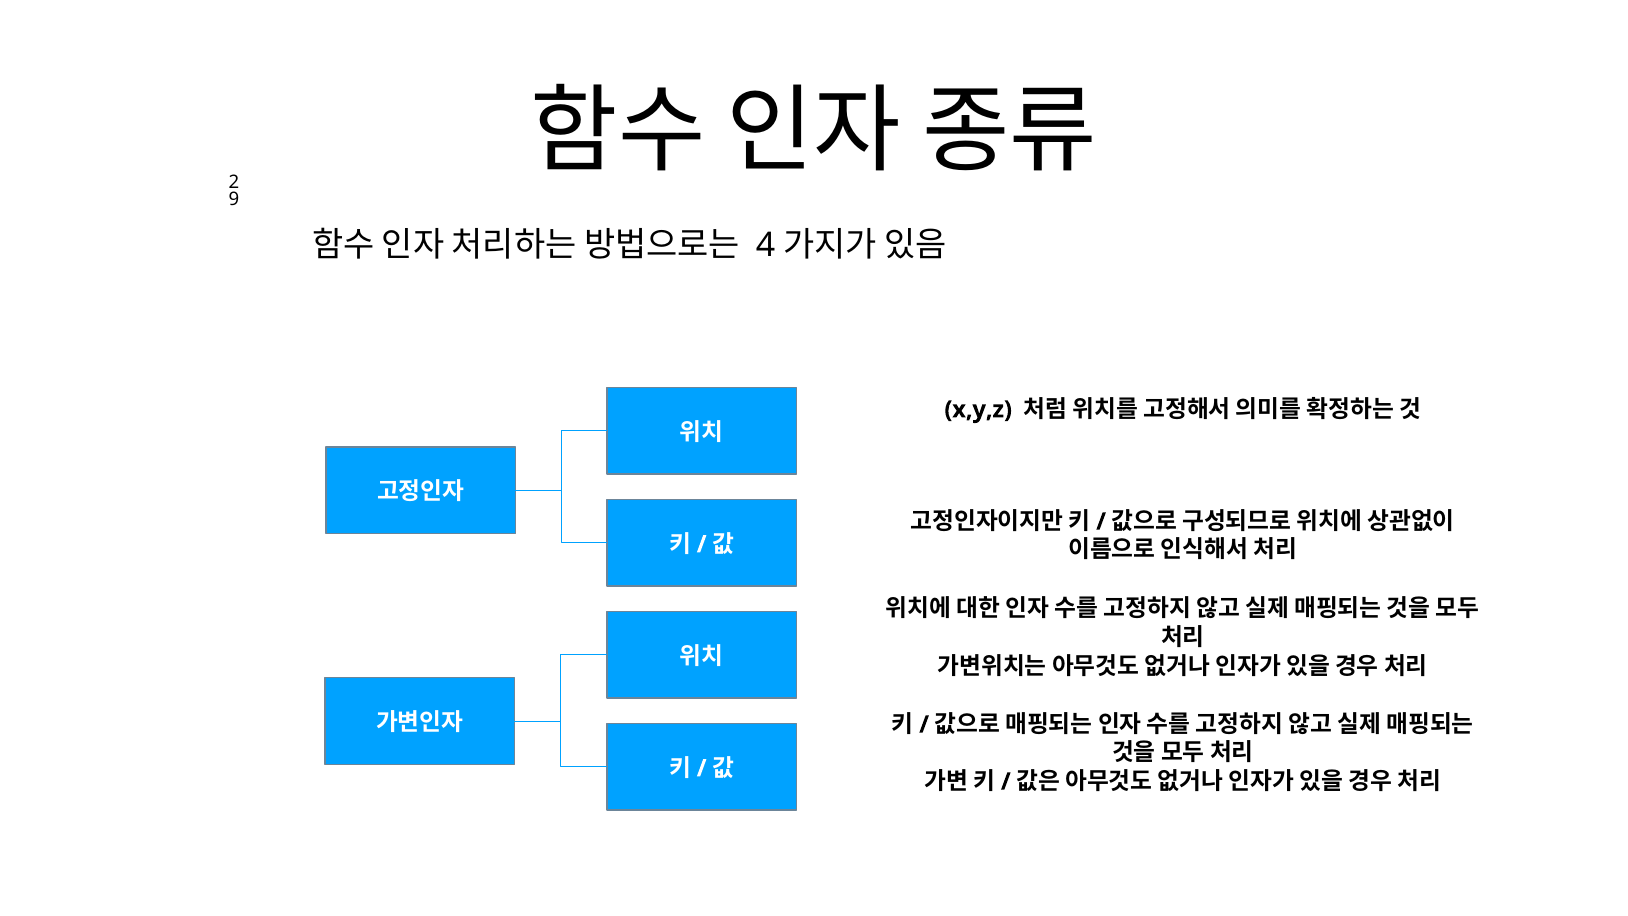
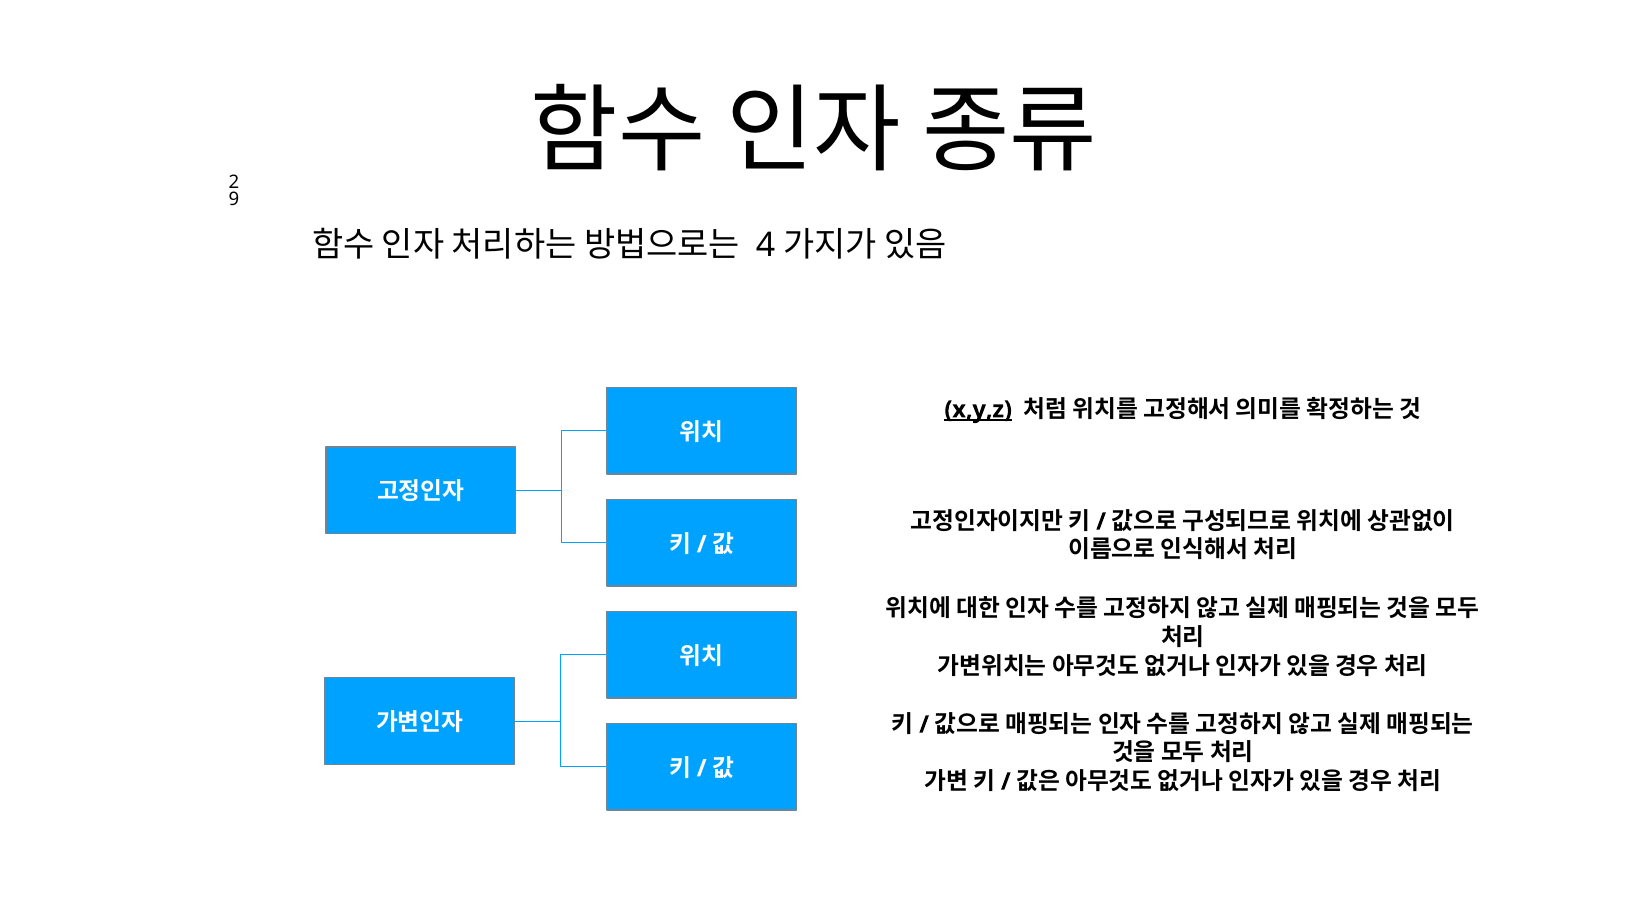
x,y,z underline: none -> present (978, 409)
